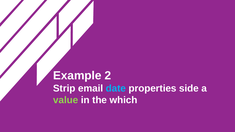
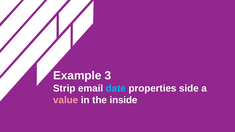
2: 2 -> 3 (108, 76)
value colour: light green -> pink (66, 100)
which: which -> inside (124, 100)
